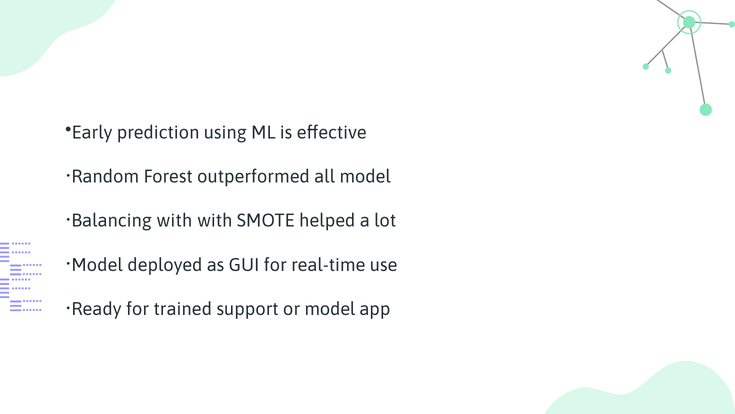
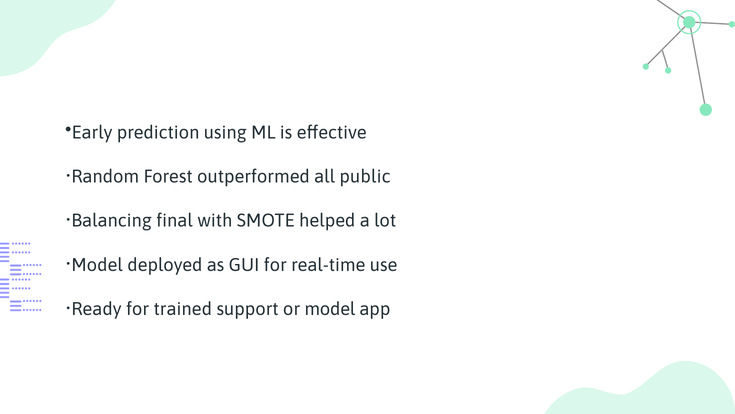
all model: model -> public (365, 177)
Balancing with: with -> final (175, 221)
